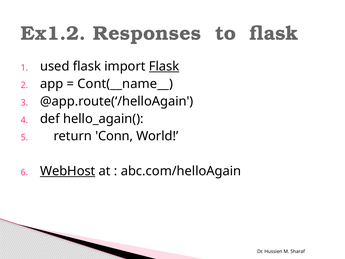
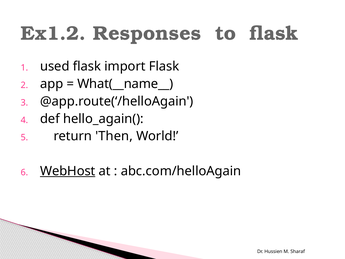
Flask underline: present -> none (164, 66)
Cont(__name__: Cont(__name__ -> What(__name__ (125, 84)
Conn: Conn -> Then (114, 136)
